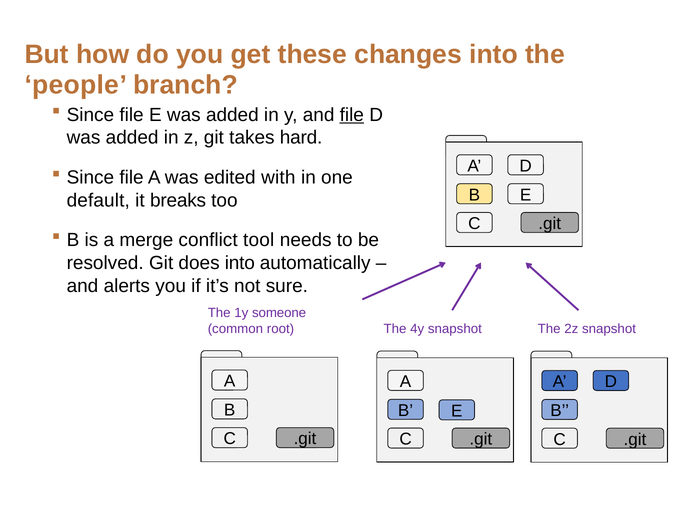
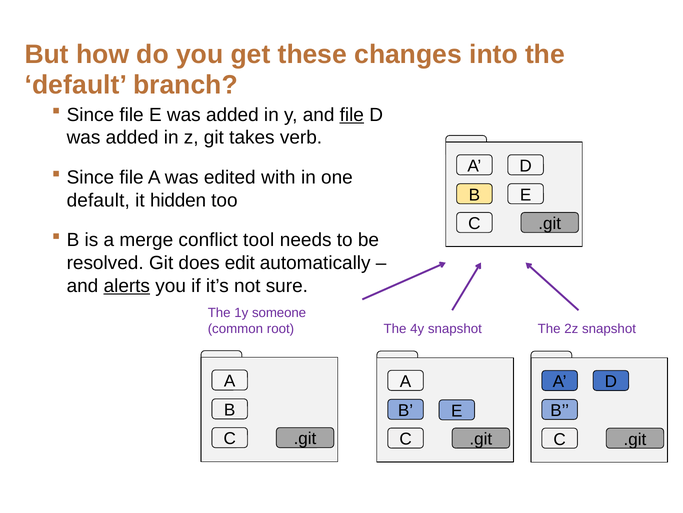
people: people -> default (76, 85)
hard: hard -> verb (301, 137)
breaks: breaks -> hidden (178, 200)
does into: into -> edit (240, 263)
alerts underline: none -> present (127, 285)
